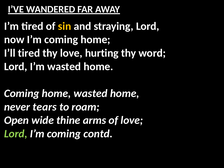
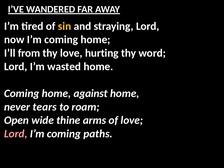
I’ll tired: tired -> from (29, 53)
home wasted: wasted -> against (91, 93)
Lord colour: light green -> pink (16, 134)
contd: contd -> paths (98, 134)
